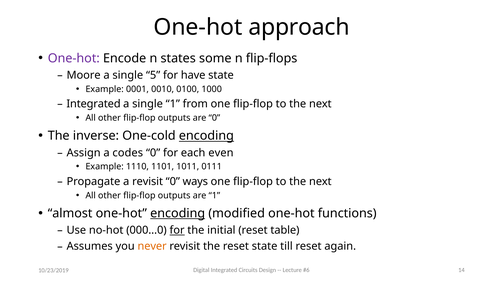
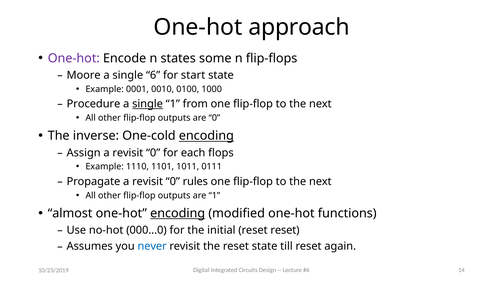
5: 5 -> 6 (153, 75)
have: have -> start (193, 75)
Integrated: Integrated -> Procedure (93, 104)
single underline: none -> present (148, 104)
Assign a codes: codes -> revisit (128, 153)
even: even -> flops (221, 153)
ways: ways -> rules (195, 182)
for underline: present -> none (177, 230)
reset table: table -> reset (285, 230)
never colour: orange -> blue (152, 246)
